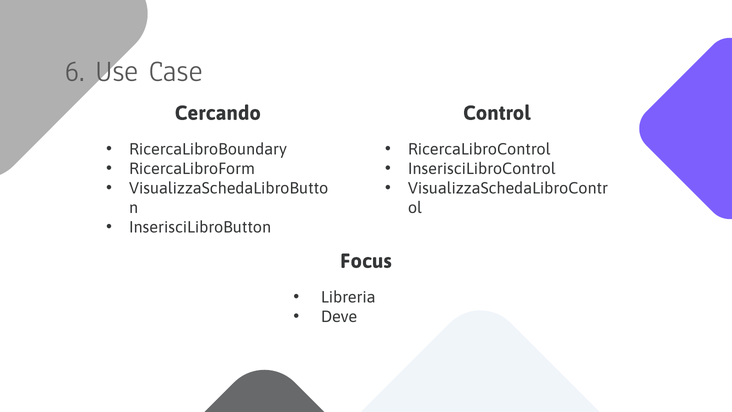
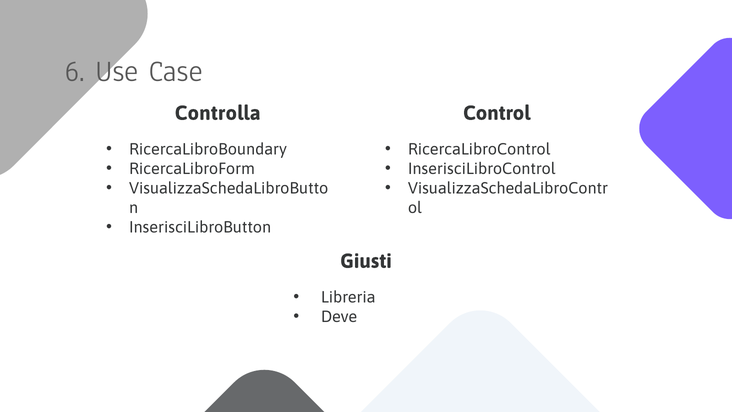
Cercando: Cercando -> Controlla (218, 113)
Focus: Focus -> Giusti (366, 261)
